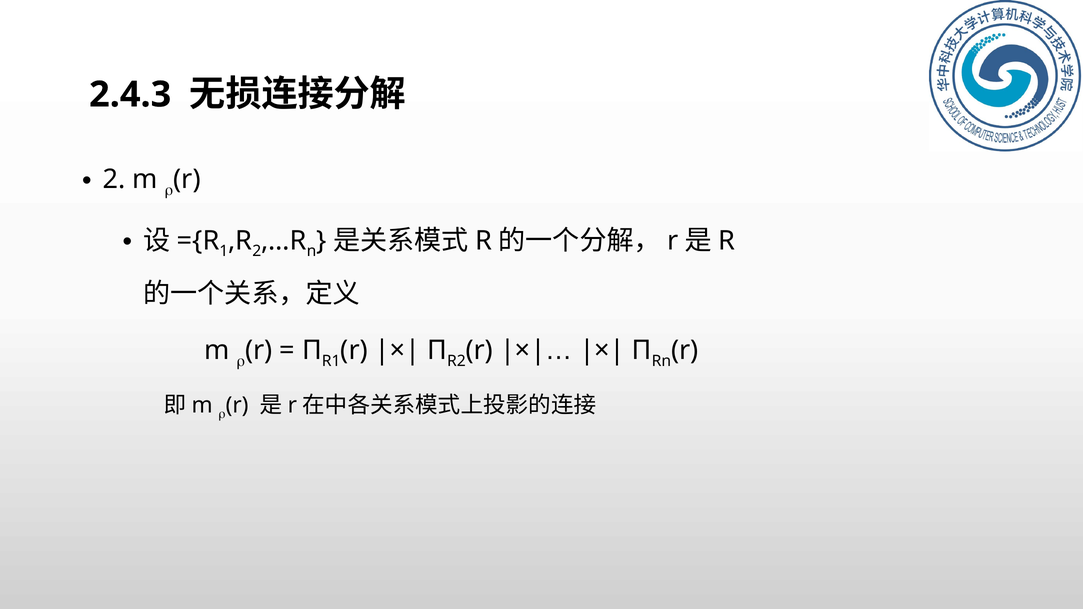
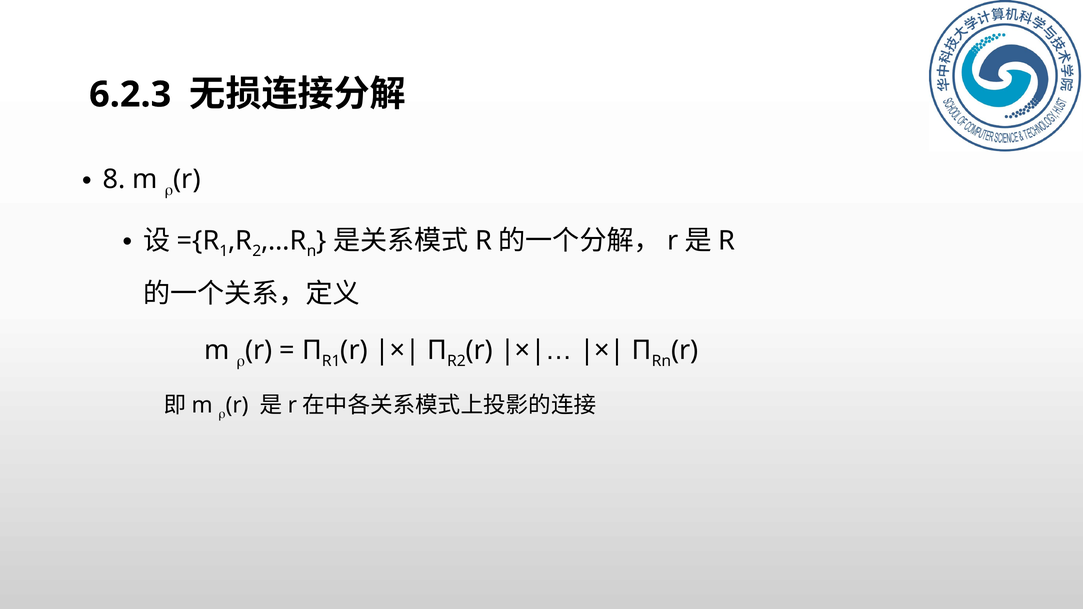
2.4.3: 2.4.3 -> 6.2.3 (130, 95)
2: 2 -> 8 (114, 180)
